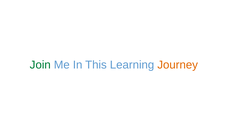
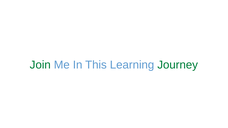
Journey colour: orange -> green (178, 65)
